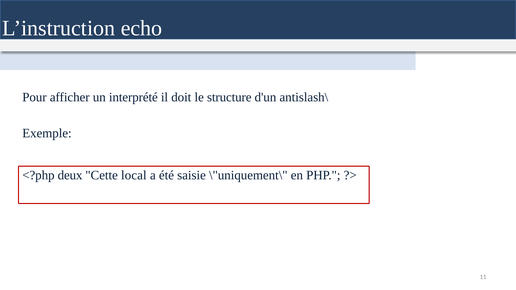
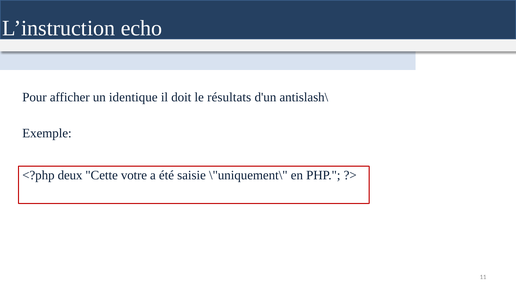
interprété: interprété -> identique (133, 97)
structure: structure -> résultats (229, 97)
local: local -> votre (134, 175)
